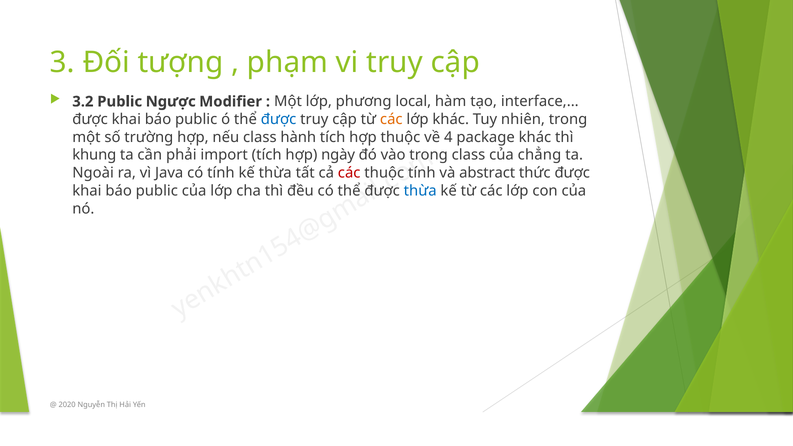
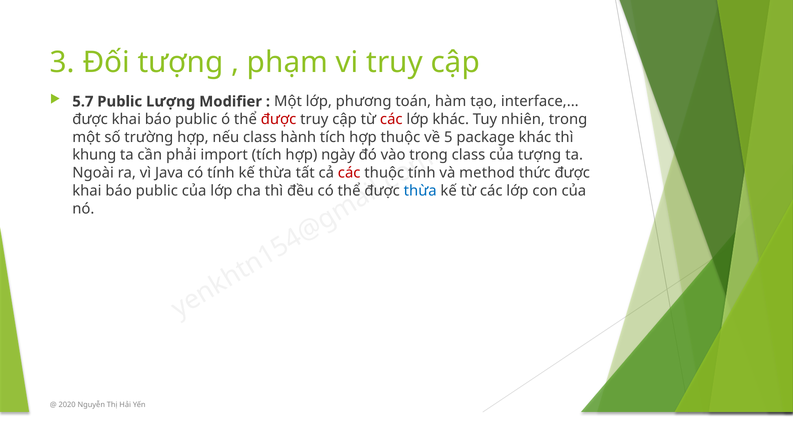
3.2: 3.2 -> 5.7 (83, 102)
Ngược: Ngược -> Lượng (171, 102)
local: local -> toán (413, 102)
được colour: blue -> red (279, 119)
các colour: orange -> red (391, 119)
về 4: 4 -> 5 (448, 137)
của chẳng: chẳng -> tượng (540, 155)
abstract: abstract -> method (487, 173)
